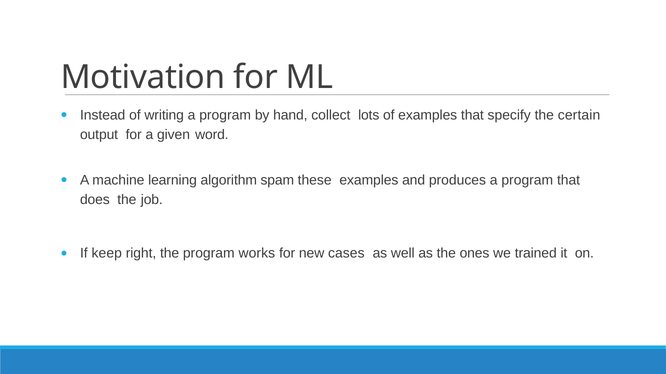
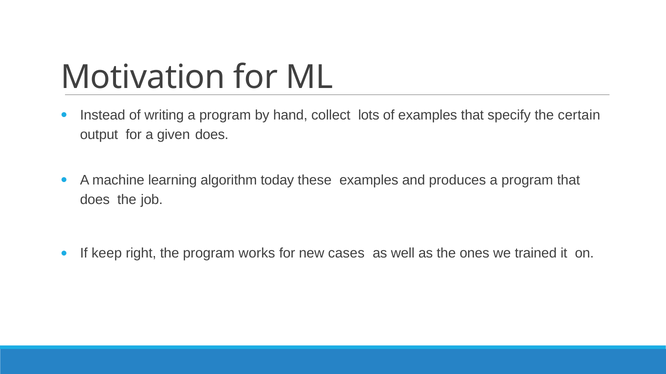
given word: word -> does (212, 135)
spam: spam -> today (277, 180)
